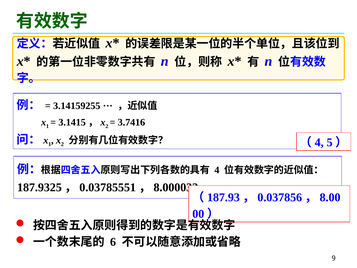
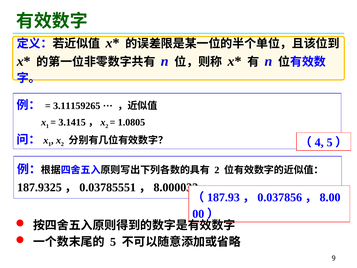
3.14159255: 3.14159255 -> 3.11159265 (77, 106)
3.7416: 3.7416 -> 1.0805 (131, 122)
4: 4 -> 2 (217, 170)
6: 6 -> 5 (113, 242)
